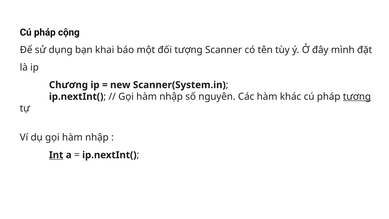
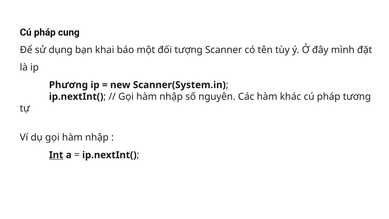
cộng: cộng -> cung (69, 32)
Chương: Chương -> Phương (68, 85)
tương underline: present -> none (357, 97)
